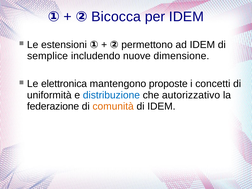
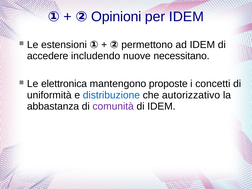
Bicocca: Bicocca -> Opinioni (116, 17)
semplice: semplice -> accedere (48, 56)
dimensione: dimensione -> necessitano (182, 56)
federazione: federazione -> abbastanza (53, 106)
comunità colour: orange -> purple (113, 106)
